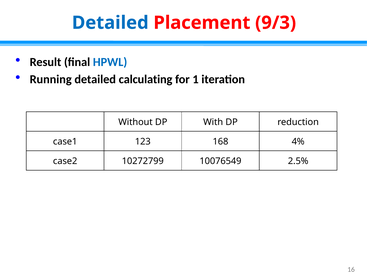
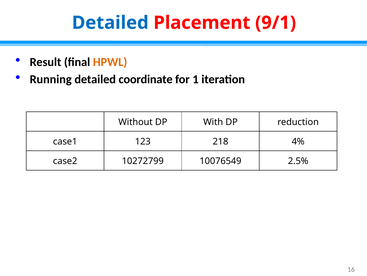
9/3: 9/3 -> 9/1 (276, 23)
HPWL colour: blue -> orange (110, 62)
calculating: calculating -> coordinate (146, 79)
168: 168 -> 218 (220, 141)
